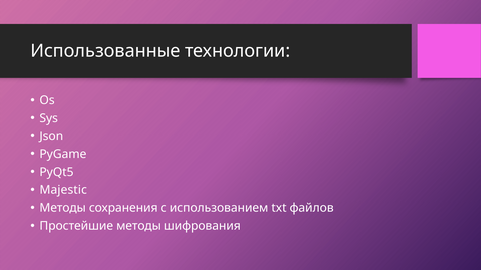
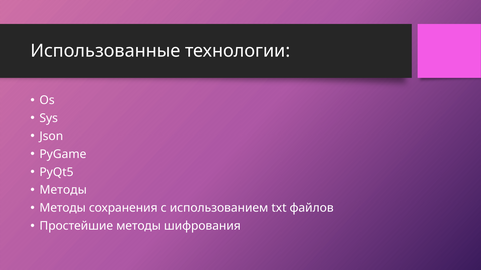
Majestic: Majestic -> Методы (63, 190)
